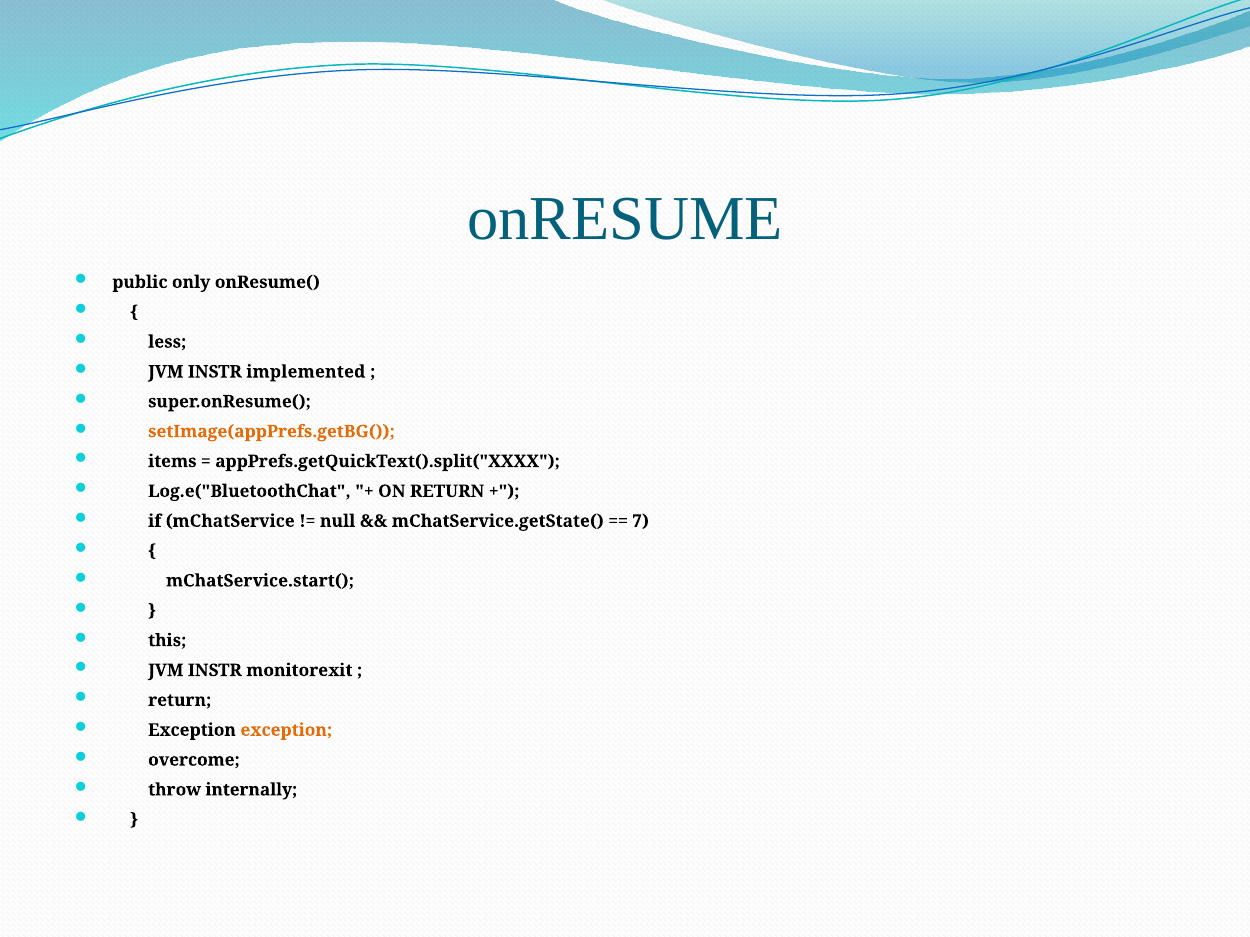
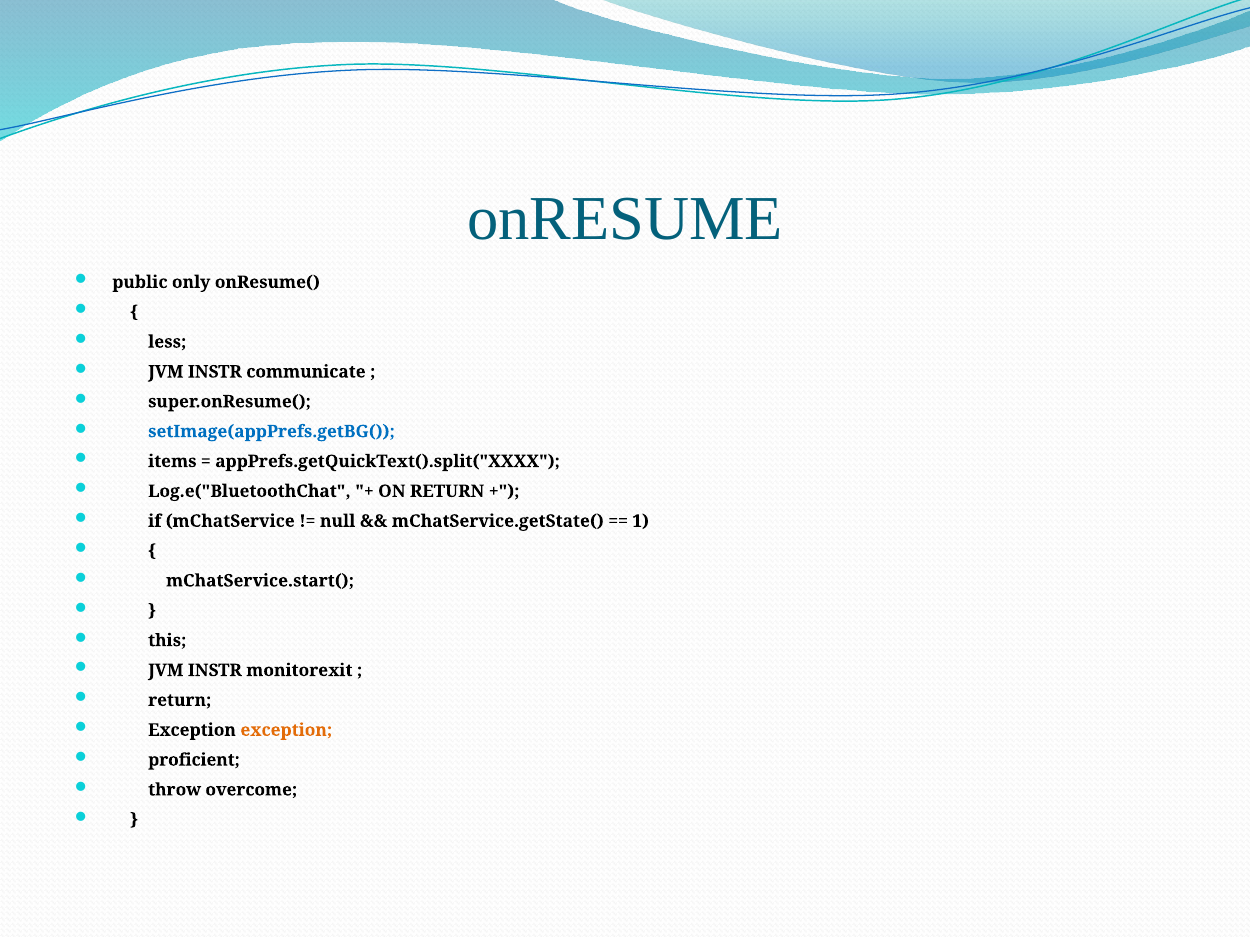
implemented: implemented -> communicate (306, 372)
setImage(appPrefs.getBG( colour: orange -> blue (271, 432)
7: 7 -> 1 (641, 521)
overcome: overcome -> proficient (194, 760)
internally: internally -> overcome (251, 790)
